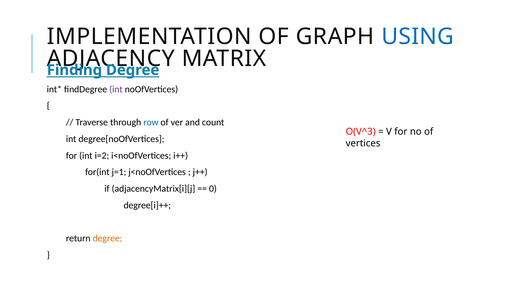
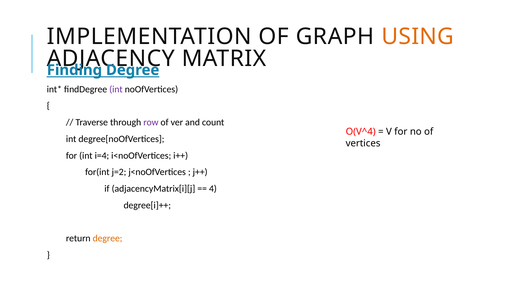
USING colour: blue -> orange (418, 37)
row colour: blue -> purple (151, 122)
O(V^3: O(V^3 -> O(V^4 (361, 132)
i=2: i=2 -> i=4 (102, 156)
j=1: j=1 -> j=2 (119, 172)
0: 0 -> 4 (213, 189)
